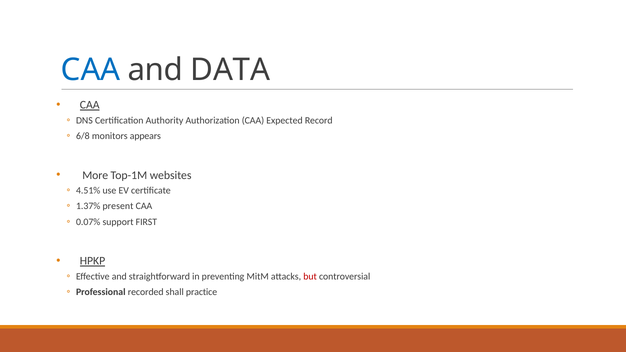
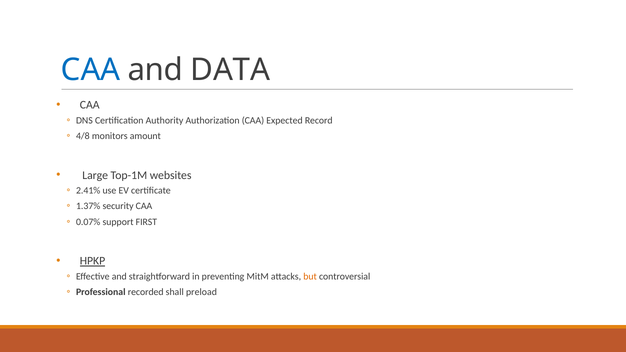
CAA underline: present -> none (90, 105)
6/8: 6/8 -> 4/8 (83, 136)
appears: appears -> amount (145, 136)
More: More -> Large (95, 175)
4.51%: 4.51% -> 2.41% (88, 191)
present: present -> security (118, 206)
but colour: red -> orange (310, 276)
practice: practice -> preload (201, 292)
